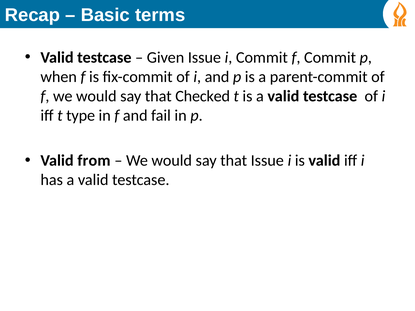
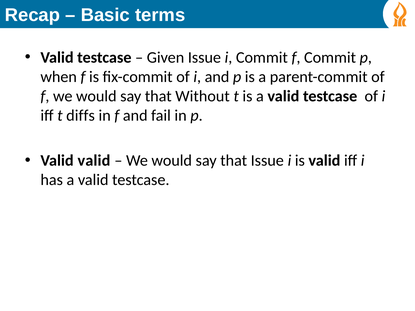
Checked: Checked -> Without (203, 96)
type: type -> diffs (81, 116)
Valid from: from -> valid (94, 161)
